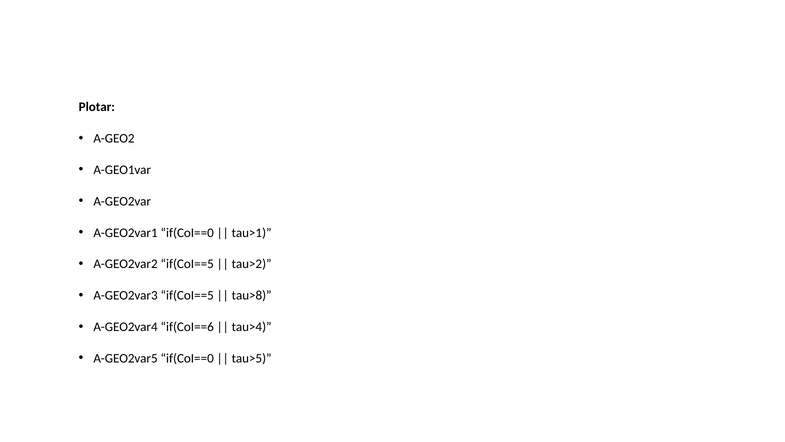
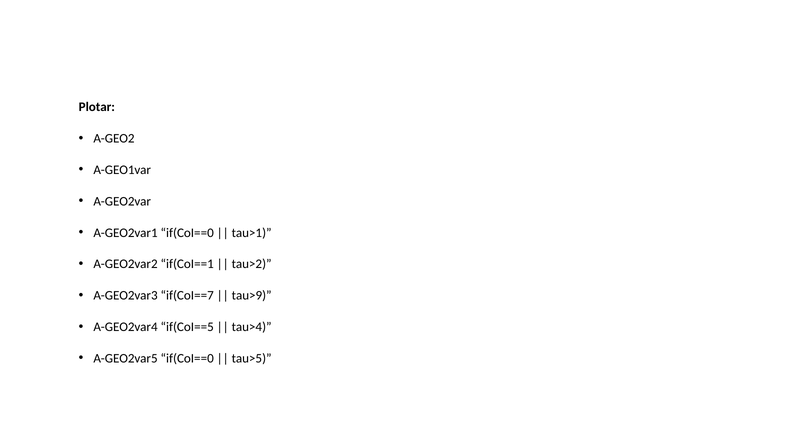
A-GEO2var2 if(CoI==5: if(CoI==5 -> if(CoI==1 (187, 264)
A-GEO2var3 if(CoI==5: if(CoI==5 -> if(CoI==7 (187, 295)
tau>8: tau>8 -> tau>9 (252, 295)
if(CoI==6: if(CoI==6 -> if(CoI==5 (187, 327)
